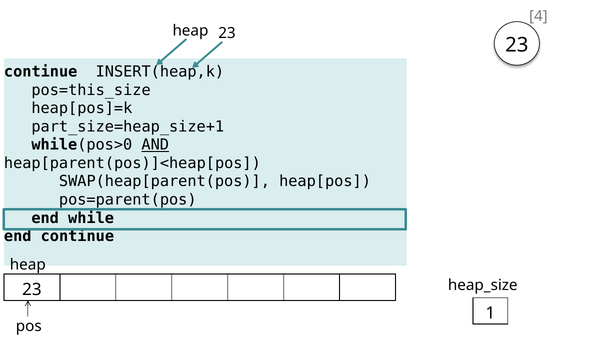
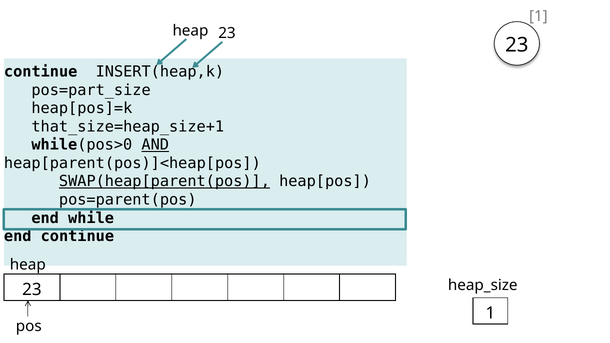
4: 4 -> 1 (538, 16)
pos=this_size: pos=this_size -> pos=part_size (91, 90)
part_size=heap_size+1: part_size=heap_size+1 -> that_size=heap_size+1 (128, 127)
SWAP(heap[parent(pos underline: none -> present (164, 182)
